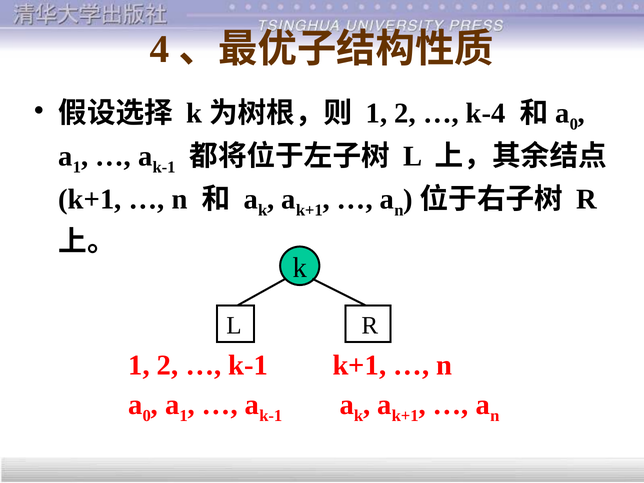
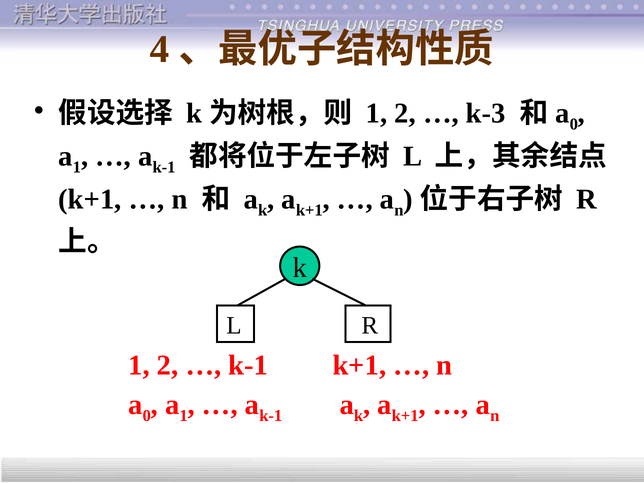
k-4: k-4 -> k-3 (486, 113)
